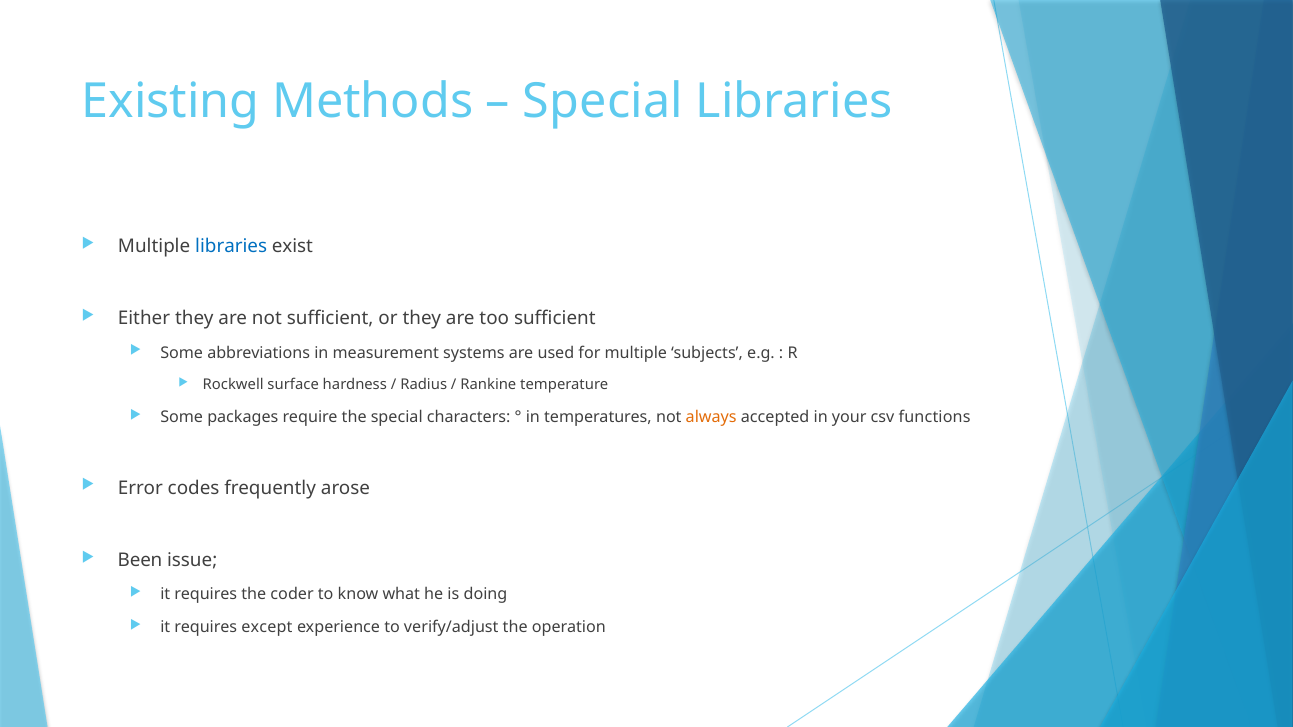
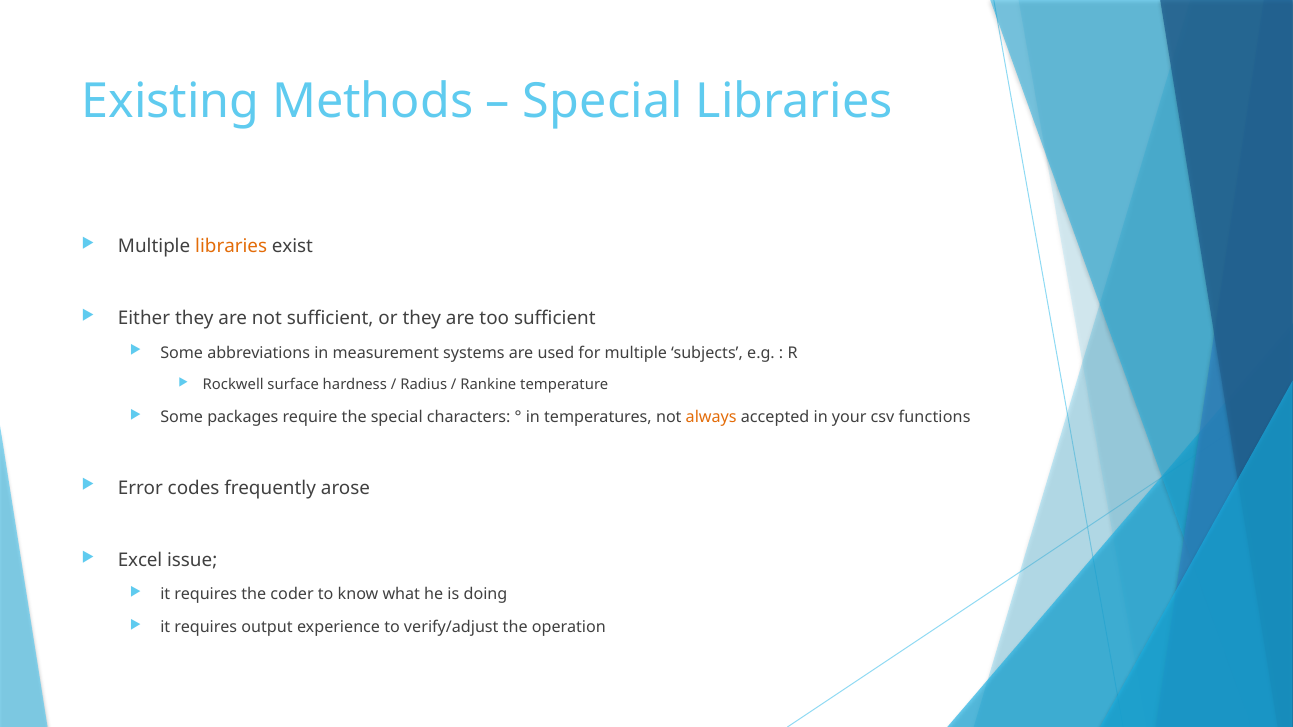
libraries colour: blue -> orange (231, 247)
Been: Been -> Excel (140, 560)
except: except -> output (267, 628)
